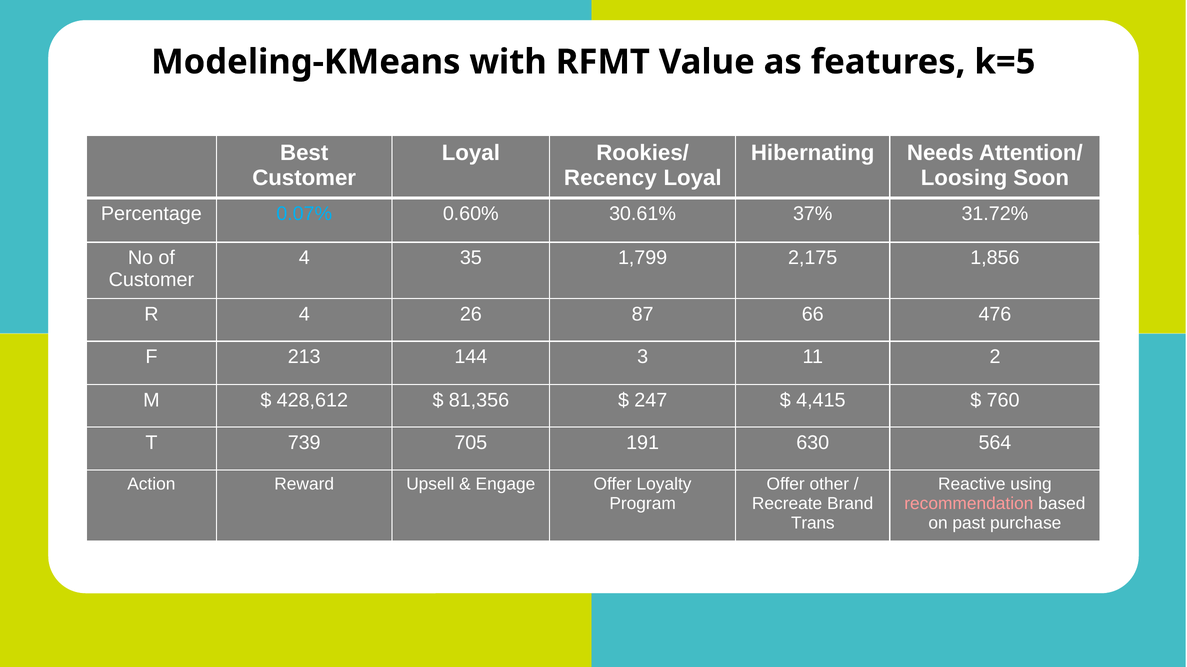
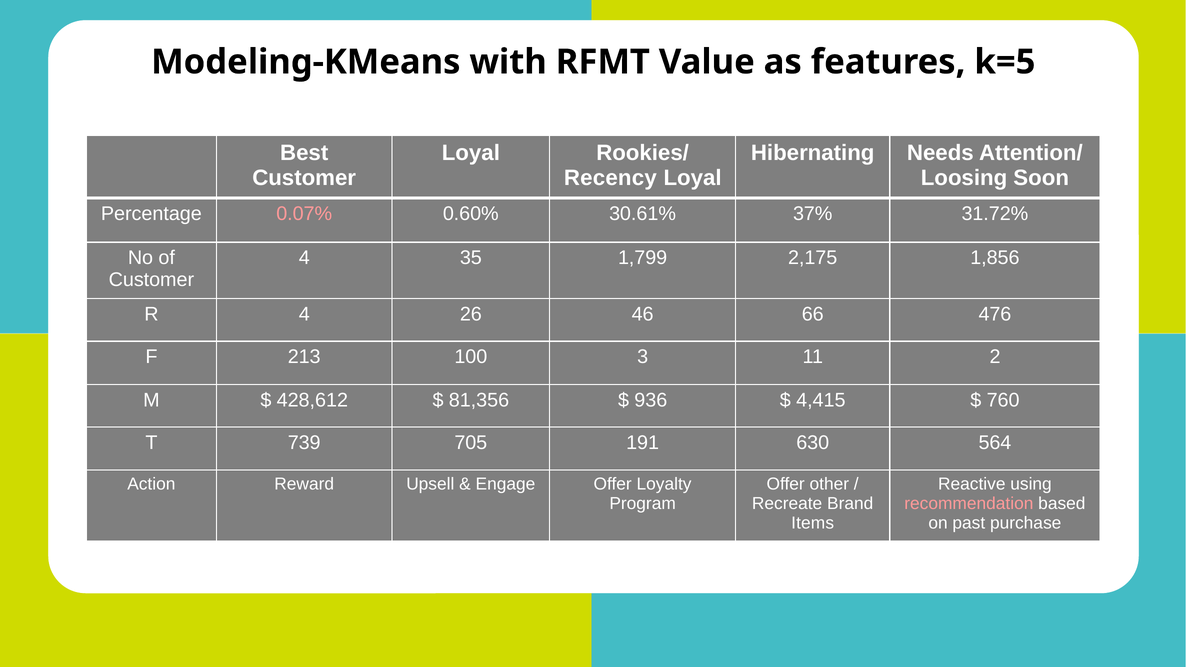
0.07% colour: light blue -> pink (304, 214)
87: 87 -> 46 (643, 315)
144: 144 -> 100 (471, 357)
247: 247 -> 936 (651, 400)
Trans: Trans -> Items (813, 524)
